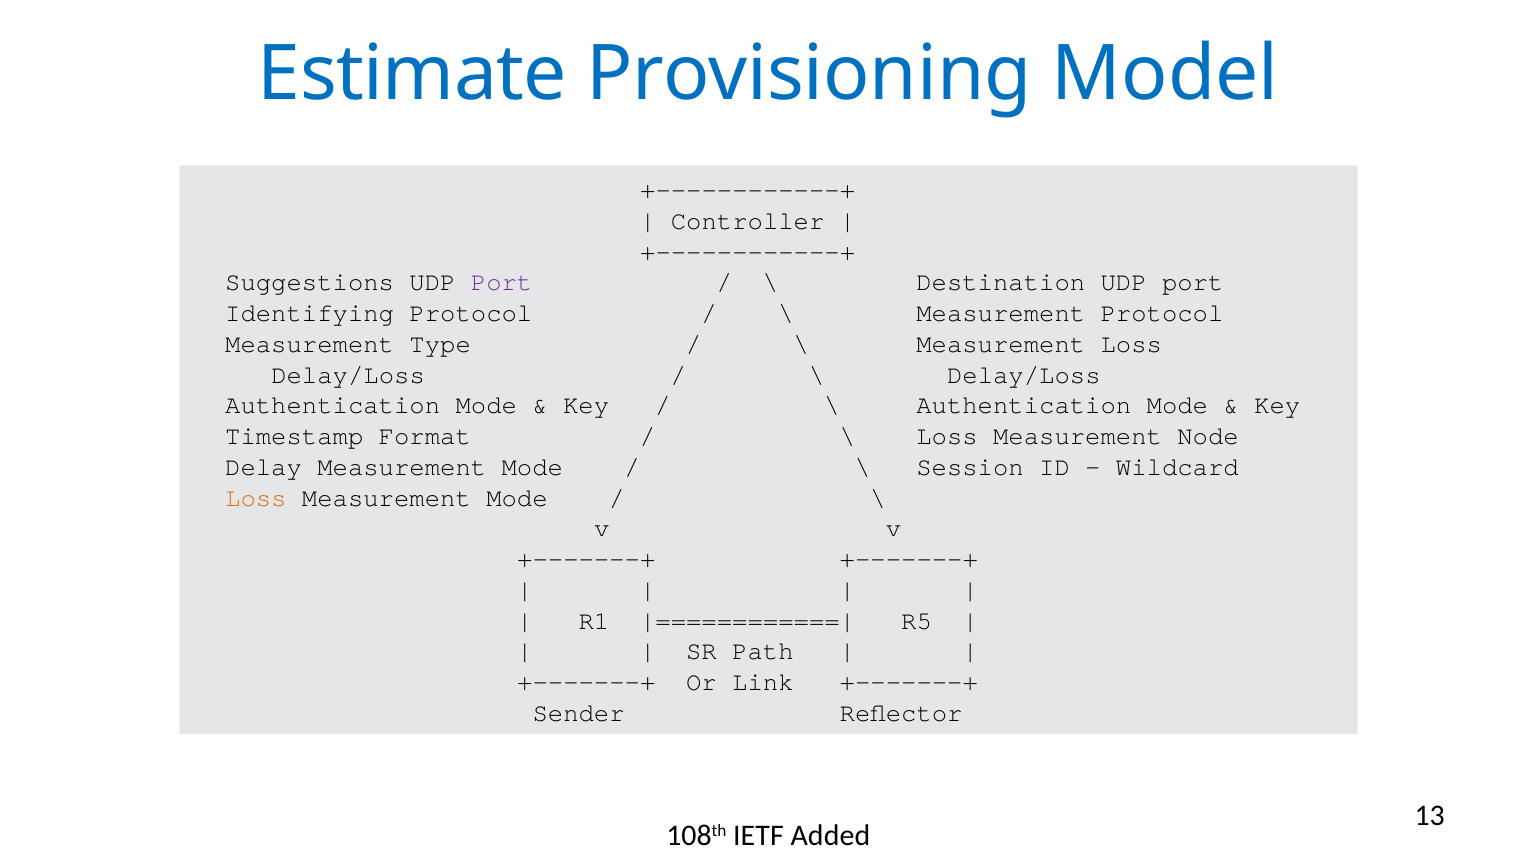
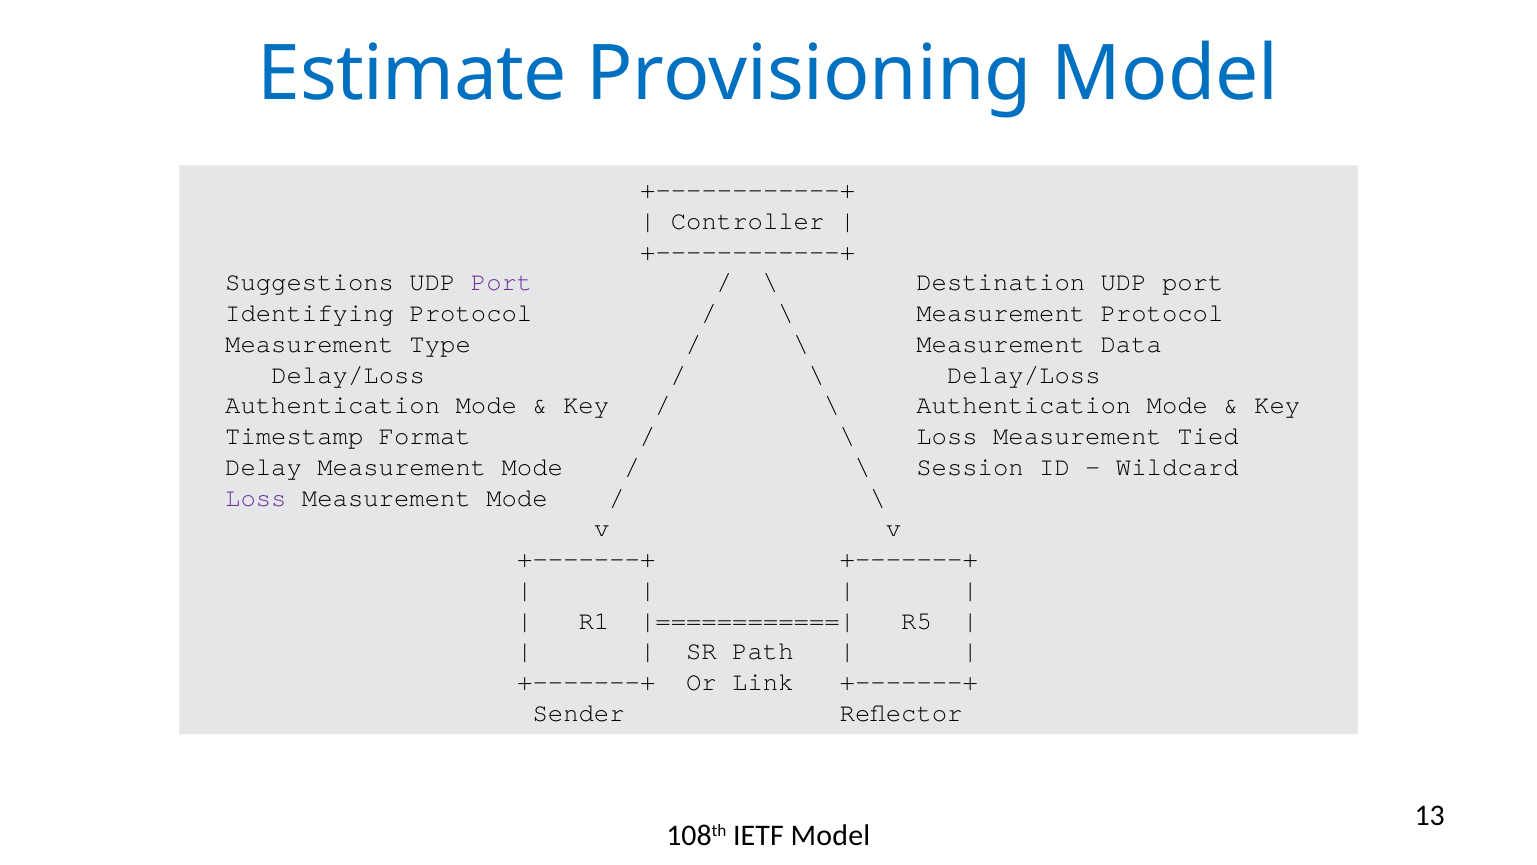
Measurement Loss: Loss -> Data (1131, 344)
Node: Node -> Tied (1208, 436)
Loss colour: orange -> purple (256, 497)
IETF Added: Added -> Model (830, 835)
